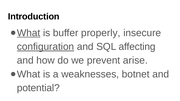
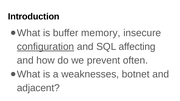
What underline: present -> none (29, 33)
properly: properly -> memory (101, 33)
arise: arise -> often (135, 61)
potential: potential -> adjacent (38, 88)
